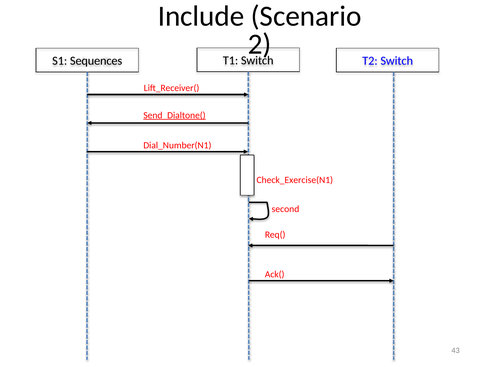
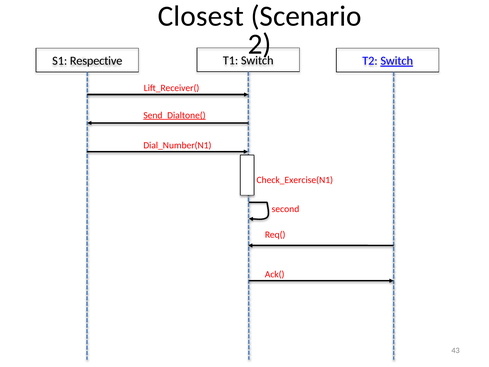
Include: Include -> Closest (201, 16)
Sequences: Sequences -> Respective (96, 61)
Switch underline: none -> present (397, 61)
